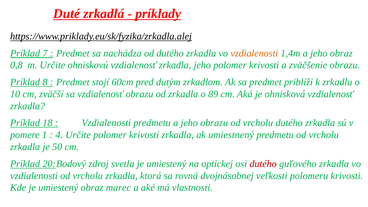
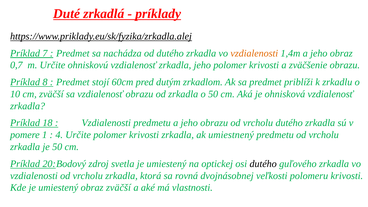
0,8: 0,8 -> 0,7 (16, 65)
o 89: 89 -> 50 (213, 94)
dutého colour: red -> black (263, 164)
obraz marec: marec -> zväčší (118, 188)
